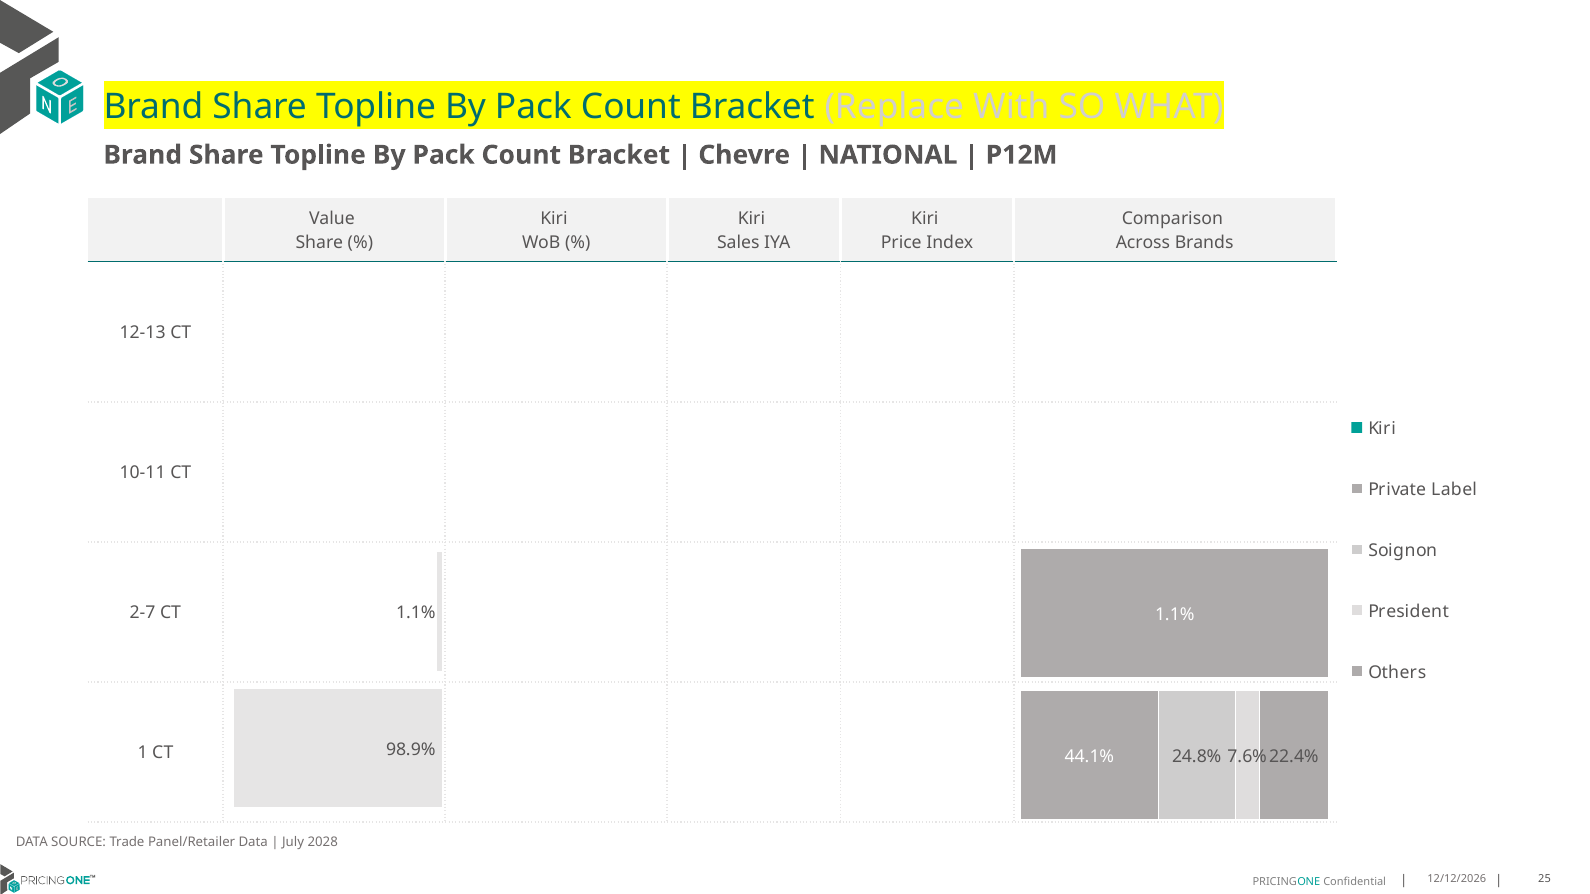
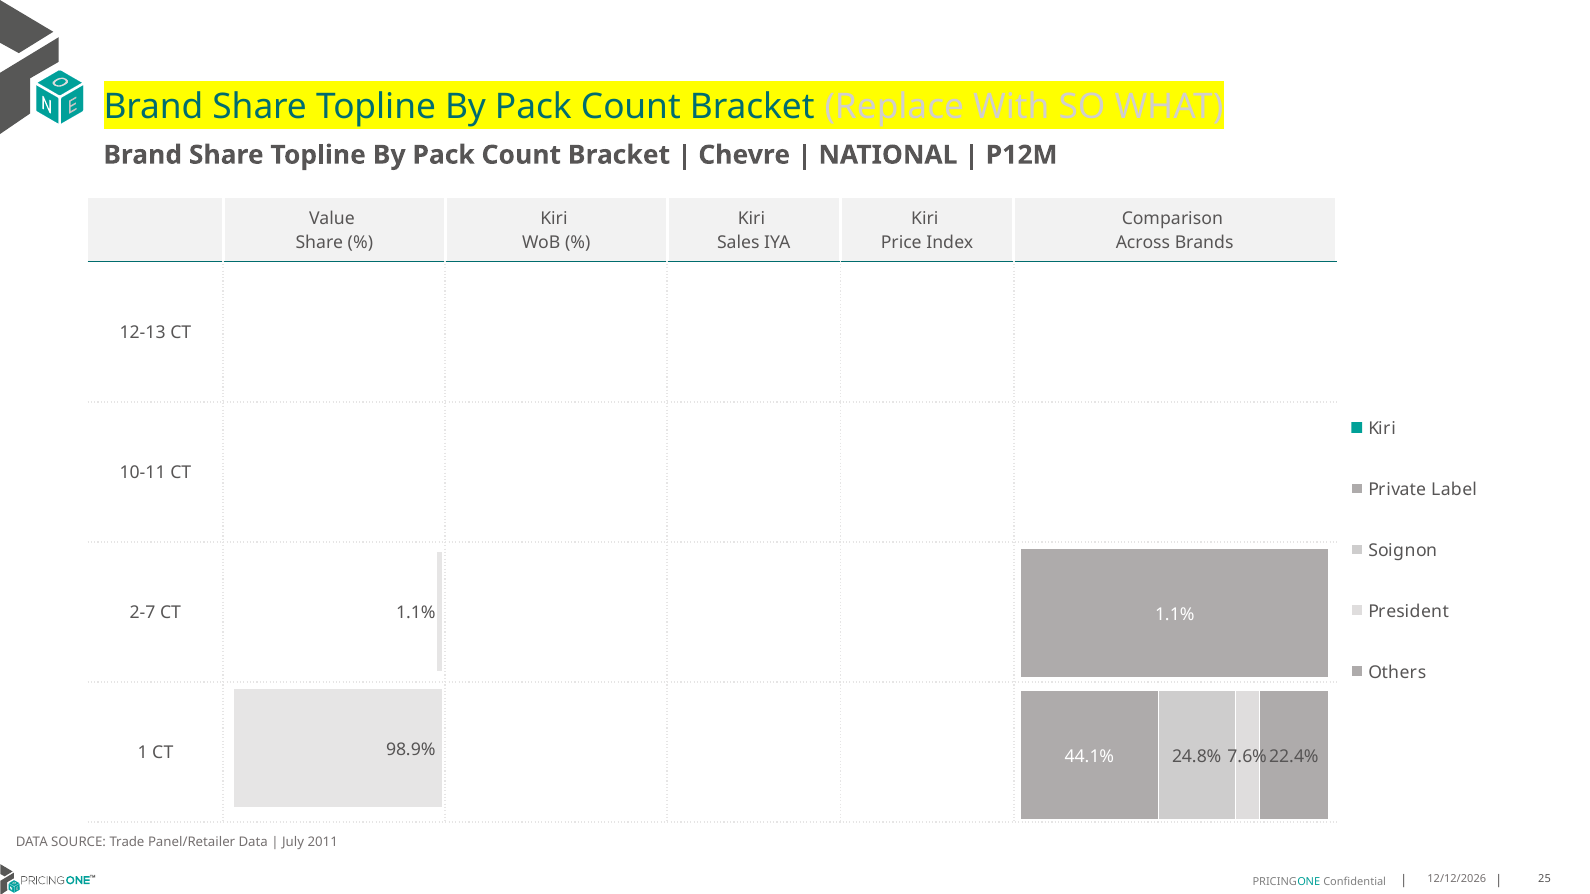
2028: 2028 -> 2011 (323, 842)
